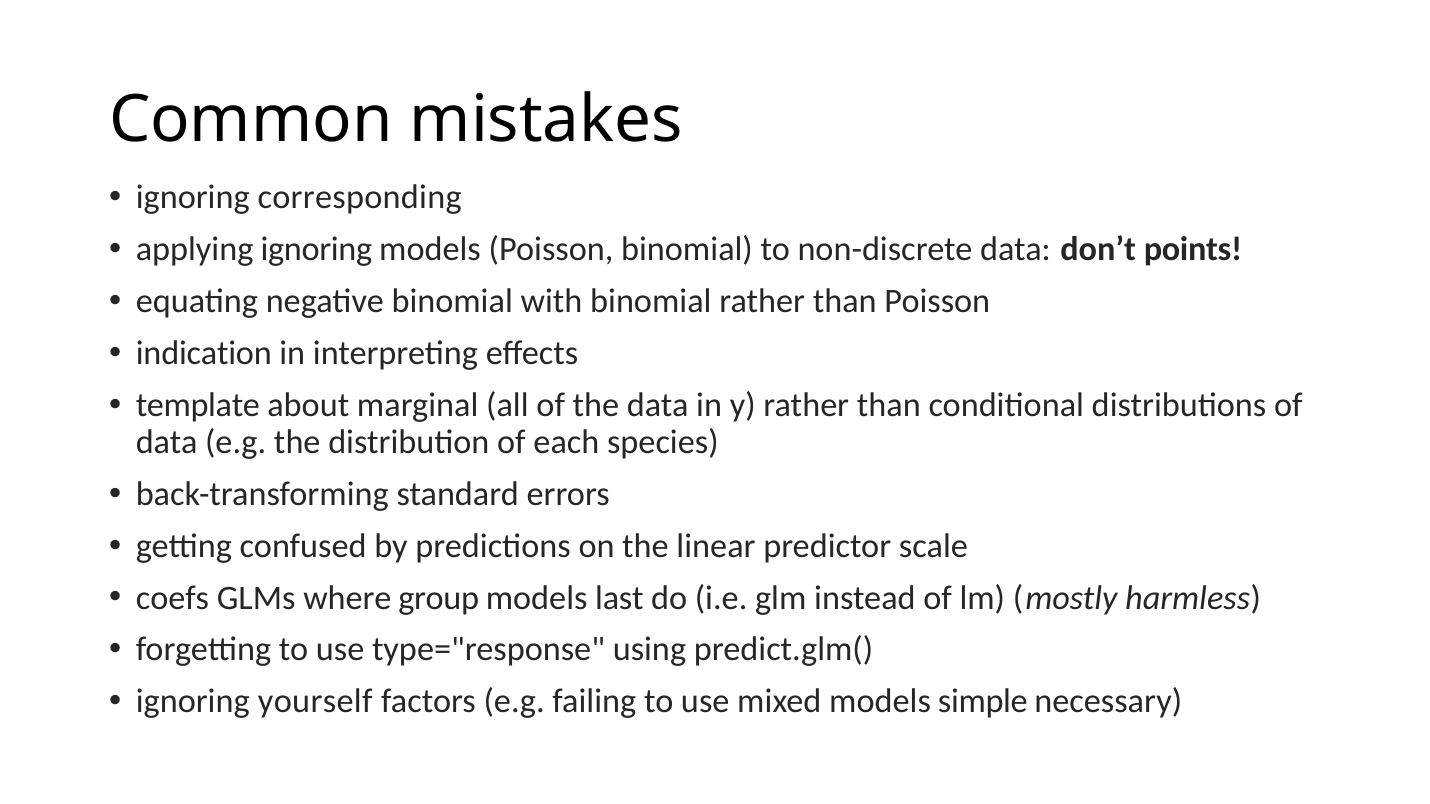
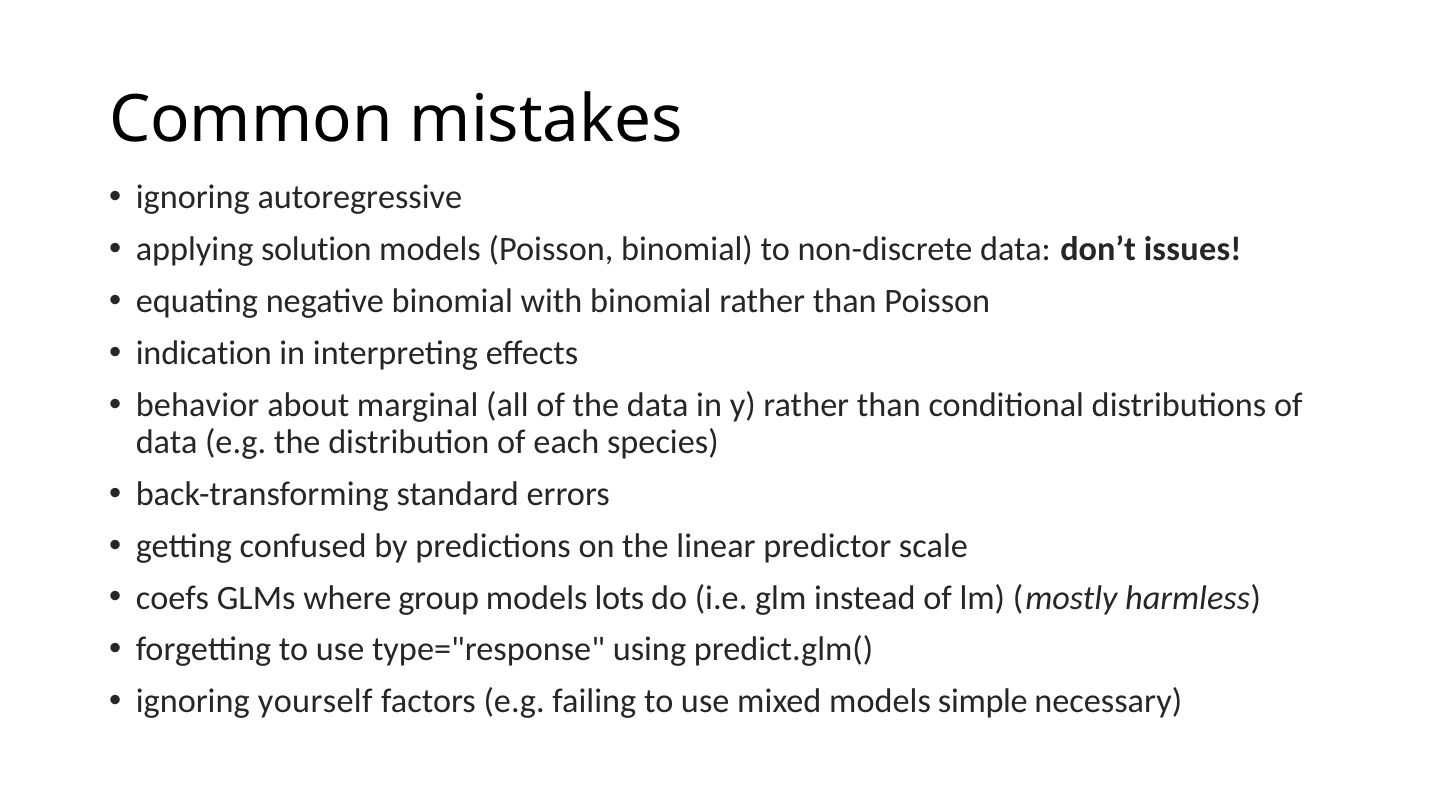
corresponding: corresponding -> autoregressive (360, 198)
applying ignoring: ignoring -> solution (316, 250)
points: points -> issues (1193, 250)
template: template -> behavior (198, 405)
last: last -> lots (619, 598)
